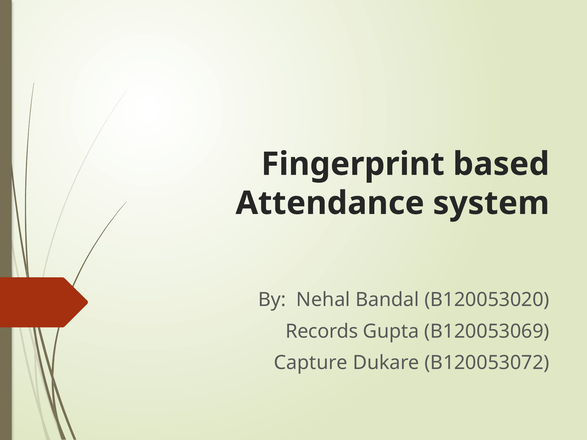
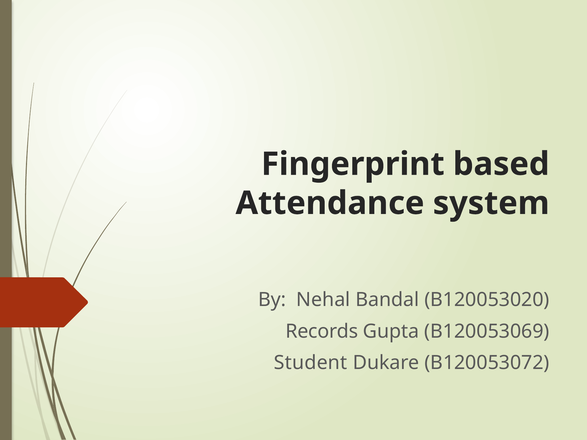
Capture: Capture -> Student (311, 363)
